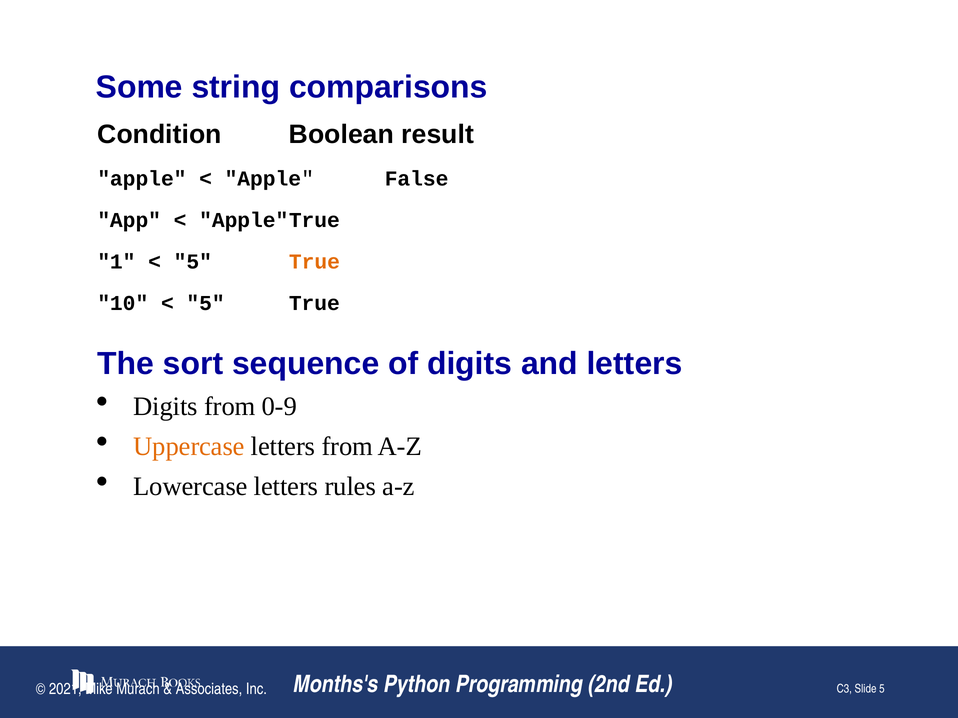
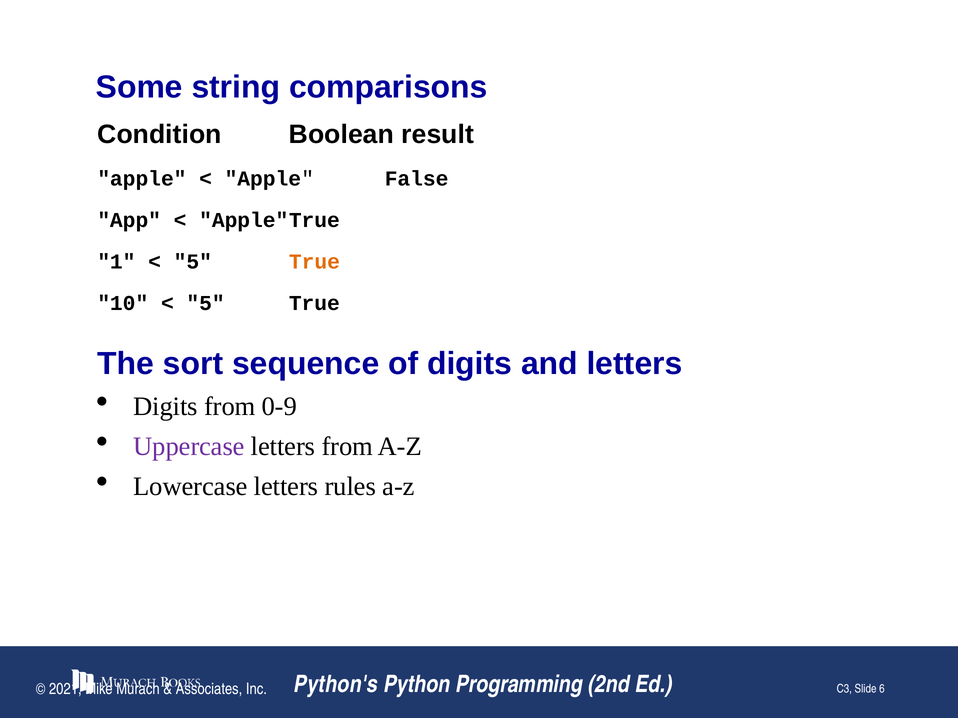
Uppercase colour: orange -> purple (189, 447)
Months's: Months's -> Python's (336, 685)
Slide 5: 5 -> 6 (882, 689)
